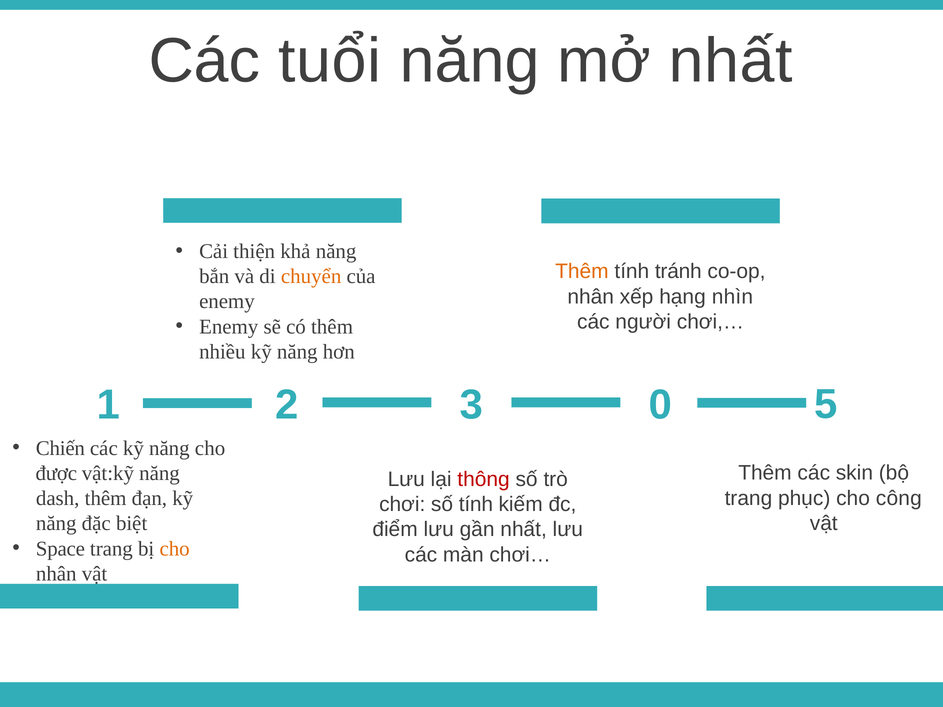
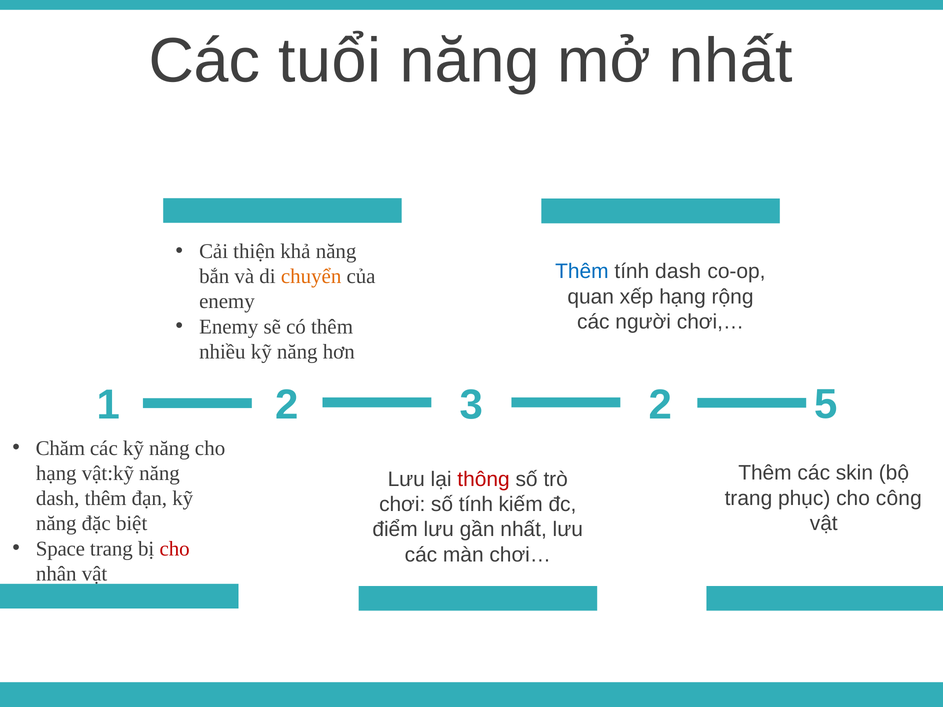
Thêm colour: orange -> blue (582, 272)
tính tránh: tránh -> dash (678, 272)
nhân: nhân -> quan (591, 297)
nhìn: nhìn -> rộng (733, 297)
3 0: 0 -> 2 (661, 405)
Chiến: Chiến -> Chăm (60, 448)
được: được -> hạng (56, 473)
cho colour: orange -> red (175, 549)
